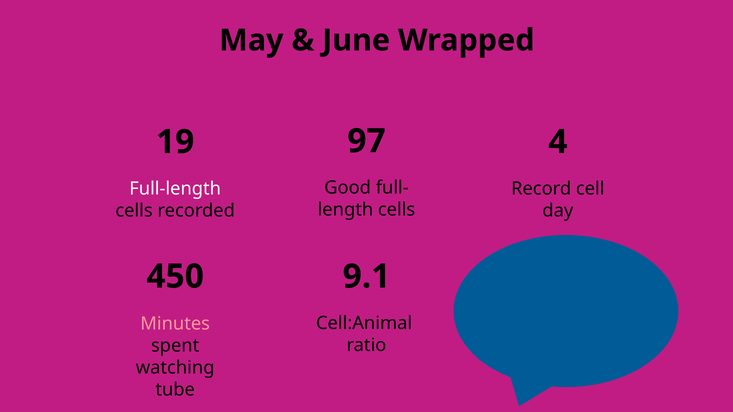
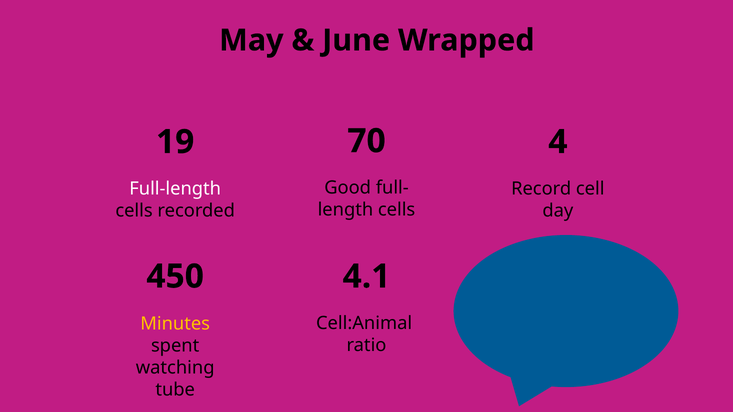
97: 97 -> 70 (367, 141)
9.1: 9.1 -> 4.1 (367, 277)
Minutes colour: pink -> yellow (175, 324)
